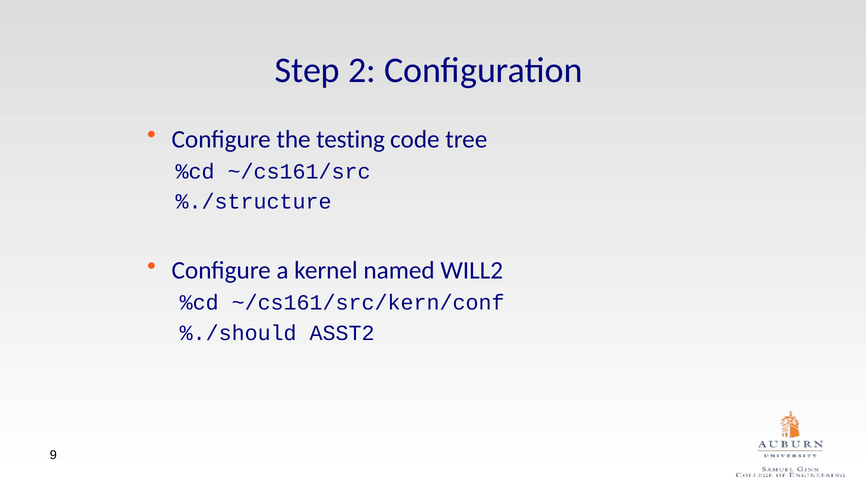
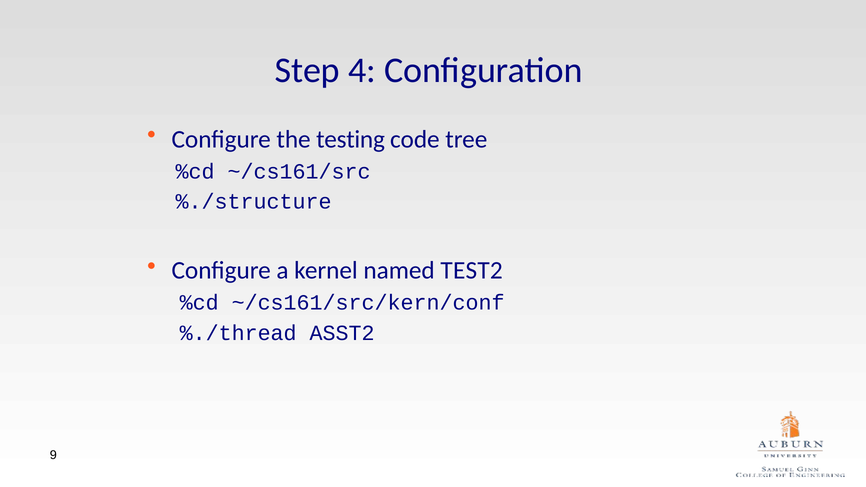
2: 2 -> 4 (362, 70)
WILL2: WILL2 -> TEST2 (472, 271)
%./should: %./should -> %./thread (238, 333)
